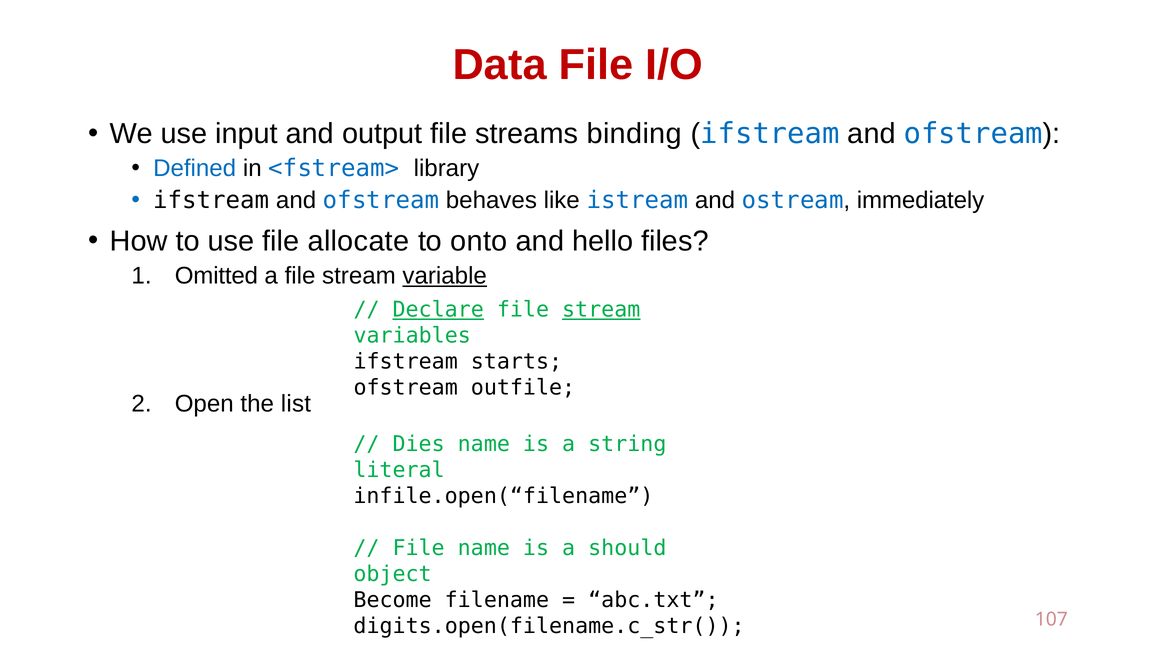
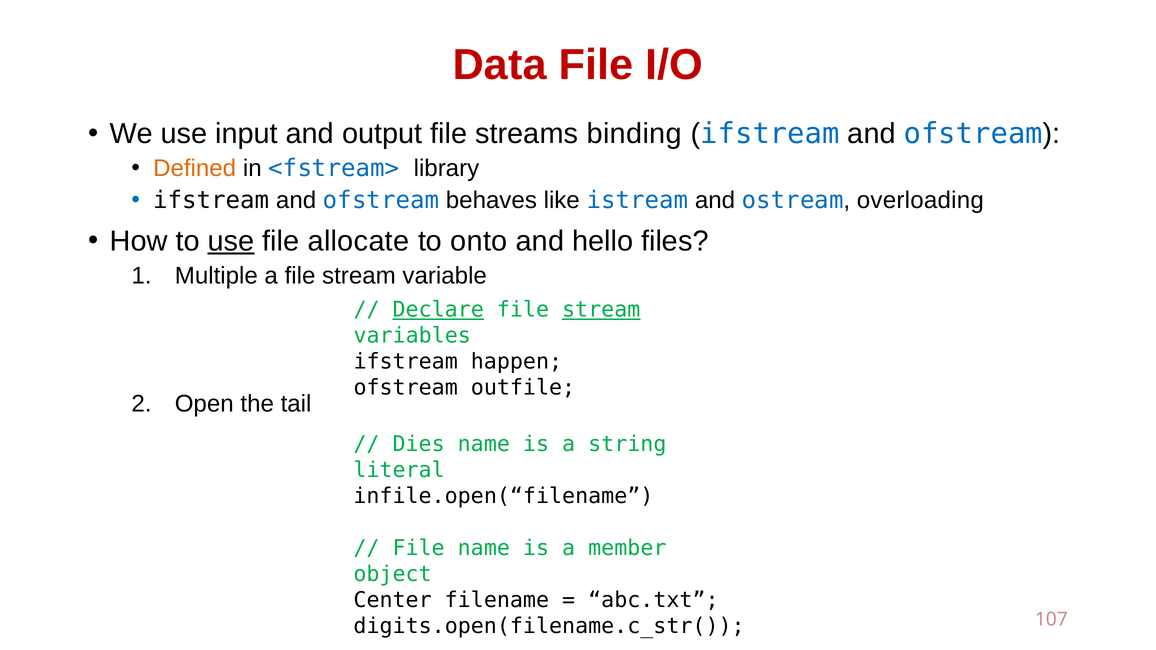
Defined colour: blue -> orange (195, 169)
immediately: immediately -> overloading (920, 201)
use underline: none -> present (231, 241)
Omitted: Omitted -> Multiple (216, 276)
variable underline: present -> none (445, 276)
starts: starts -> happen (516, 362)
list: list -> tail (296, 404)
should: should -> member (627, 548)
Become: Become -> Center (393, 600)
